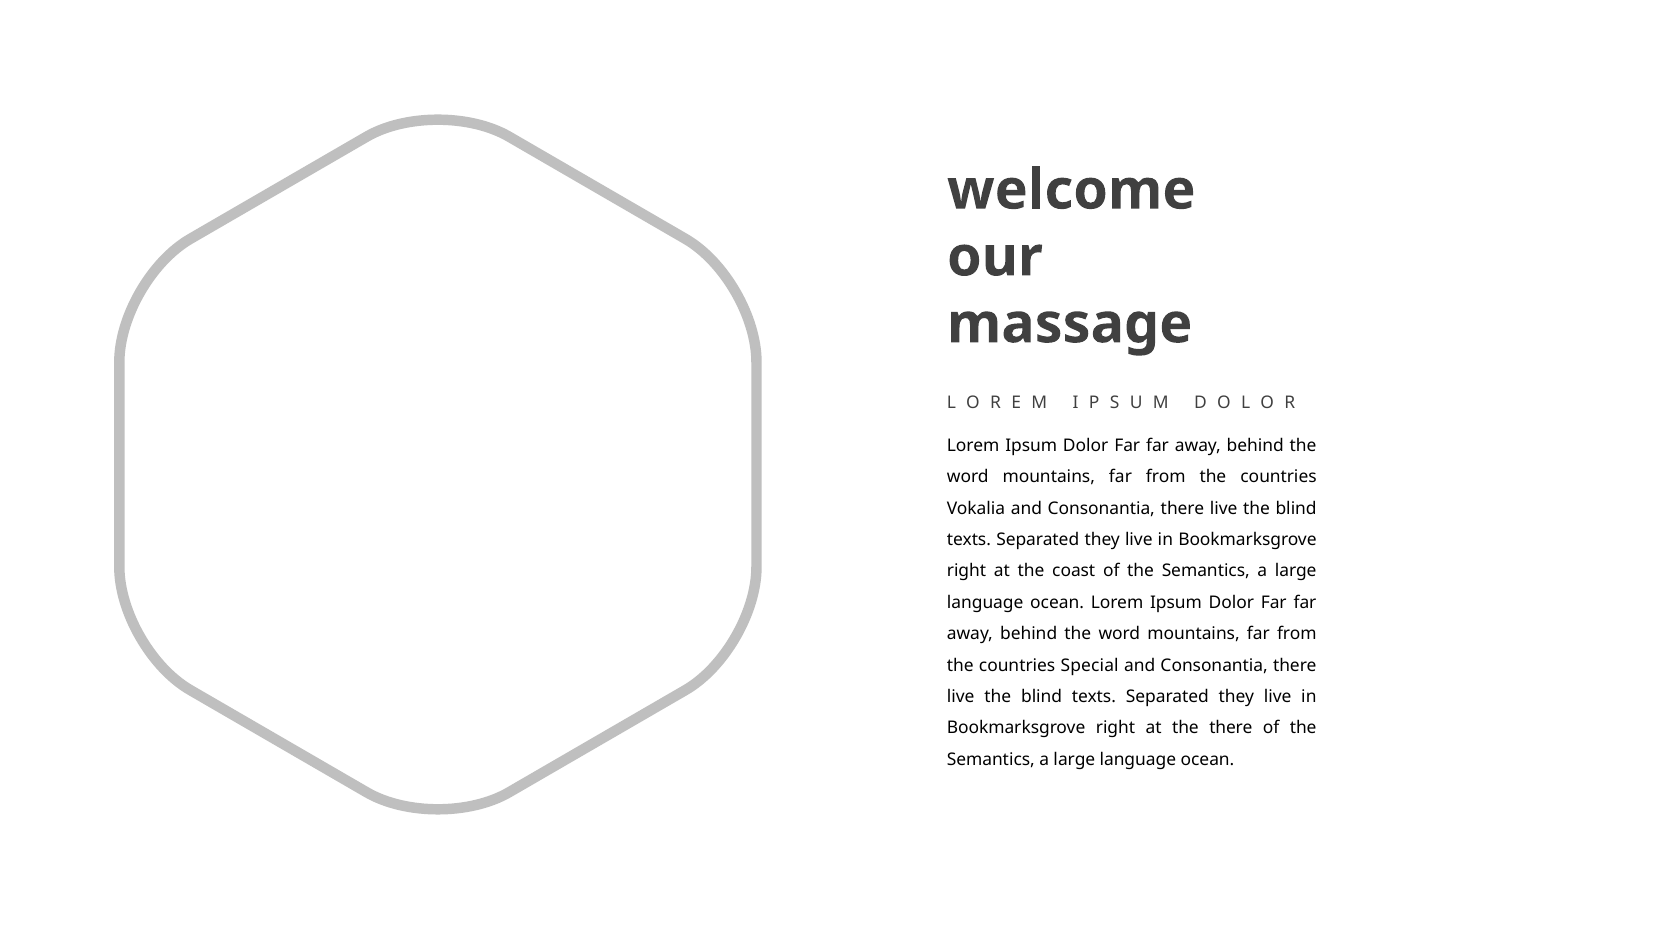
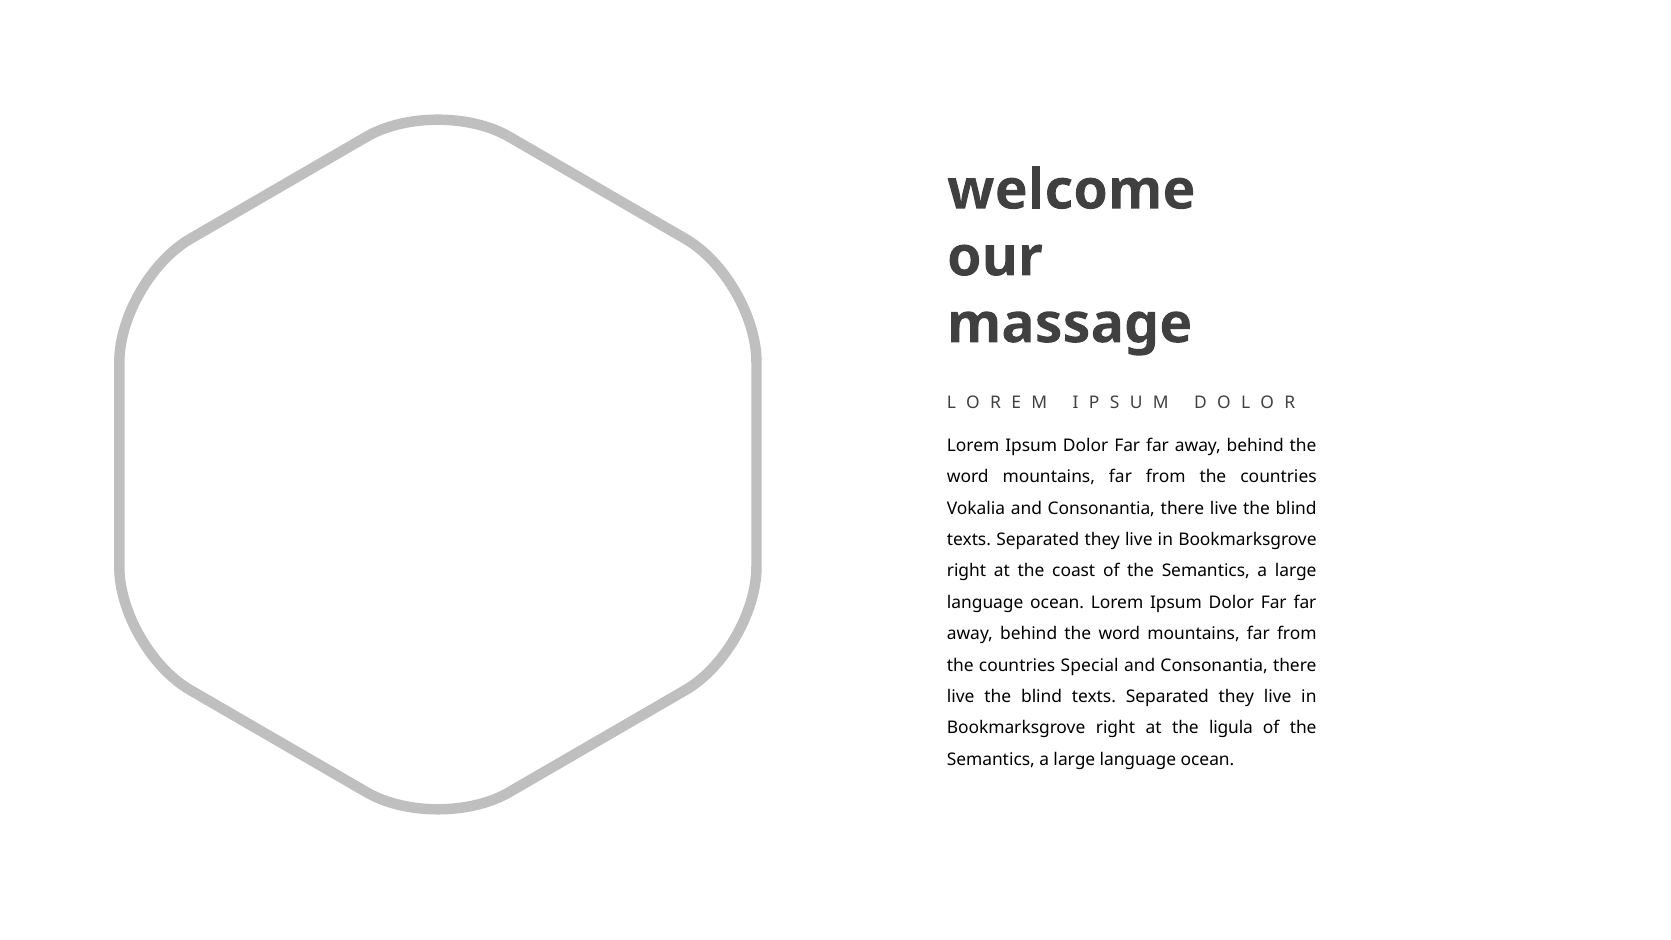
the there: there -> ligula (1231, 728)
